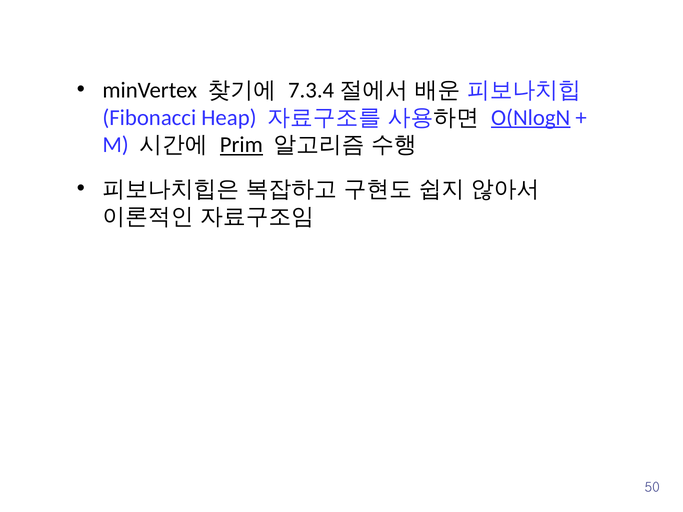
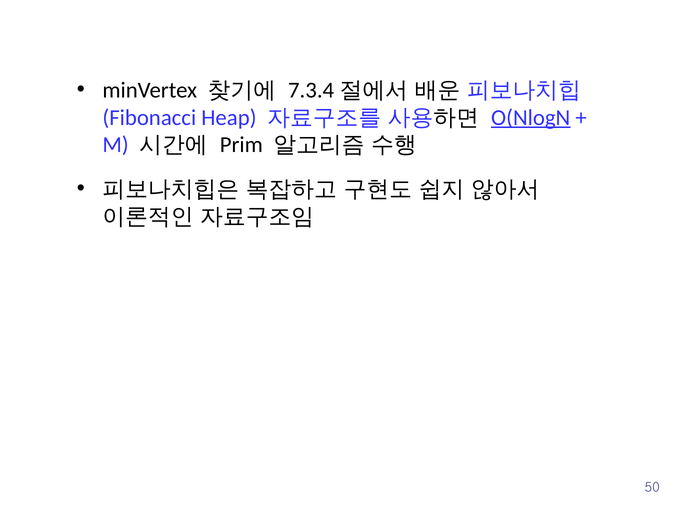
Prim underline: present -> none (241, 145)
